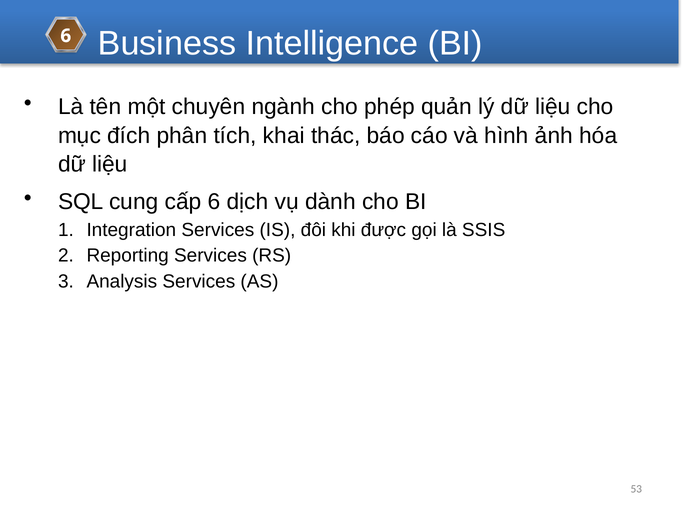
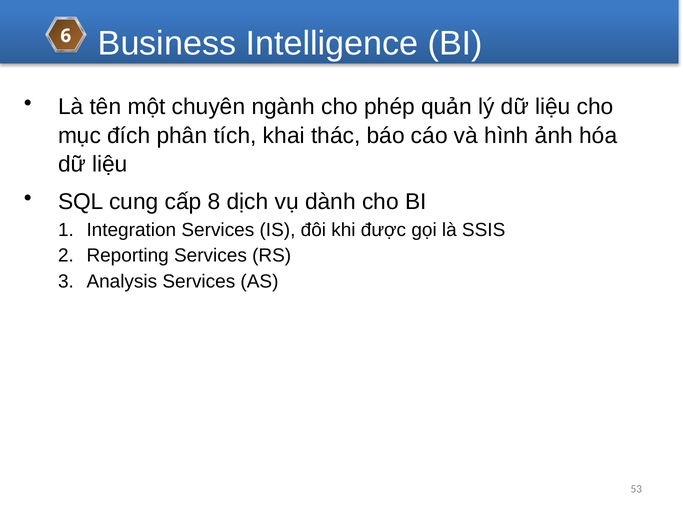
cấp 6: 6 -> 8 (214, 202)
